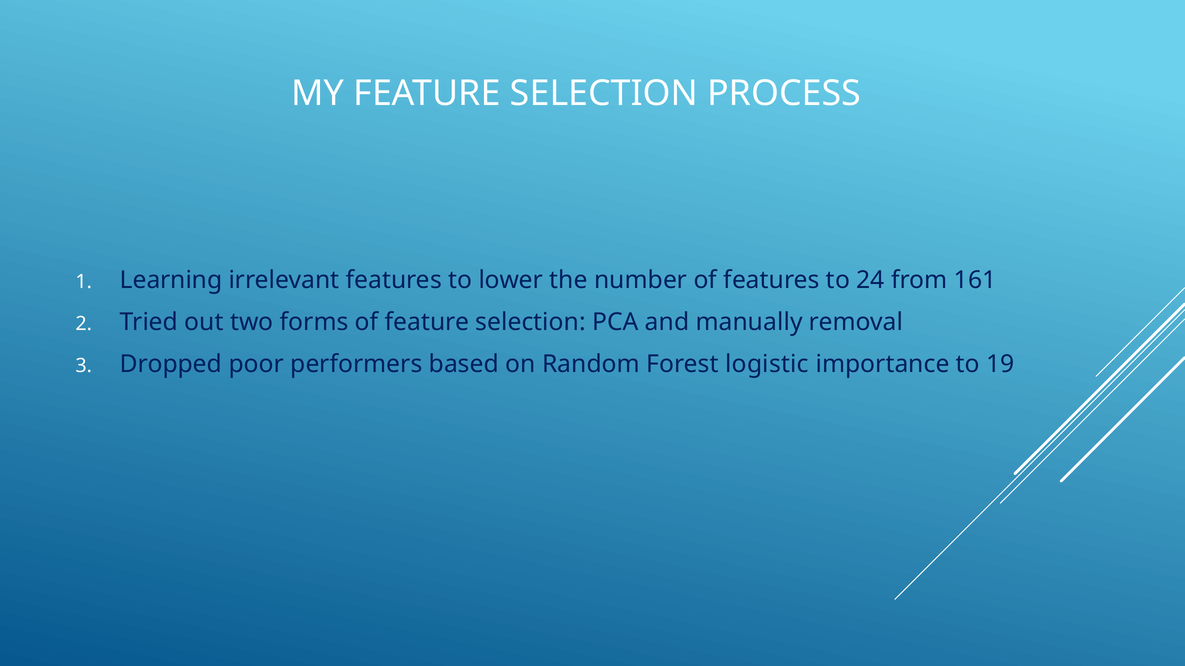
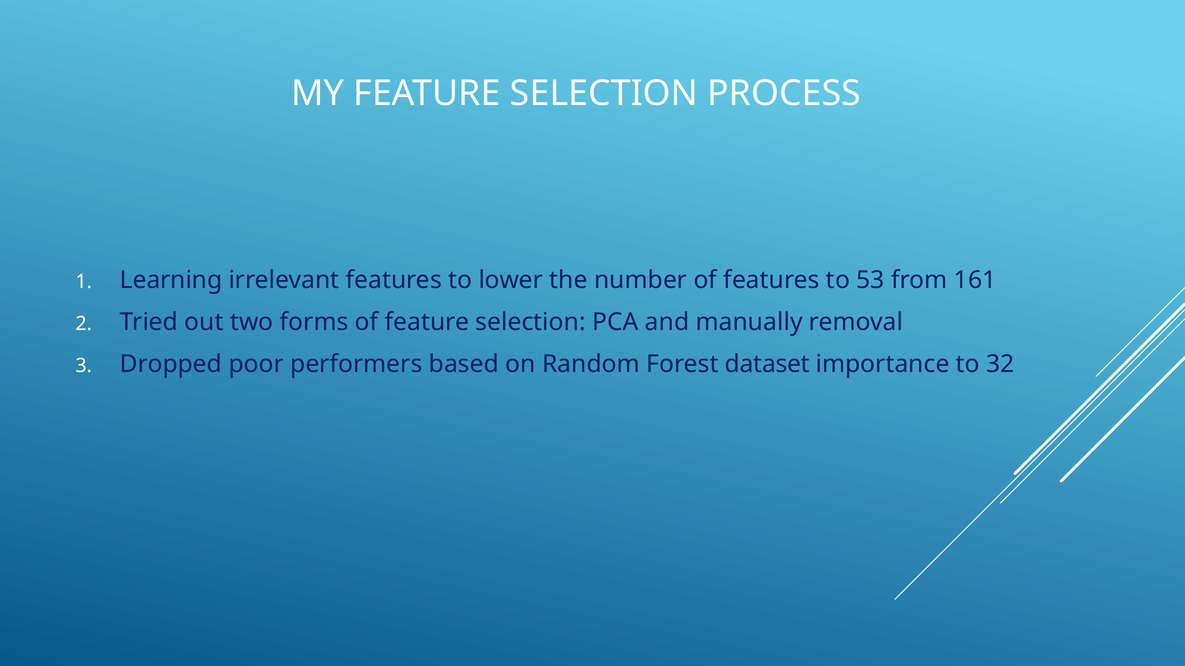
24: 24 -> 53 (870, 280)
logistic: logistic -> dataset (767, 364)
19: 19 -> 32 (1000, 364)
